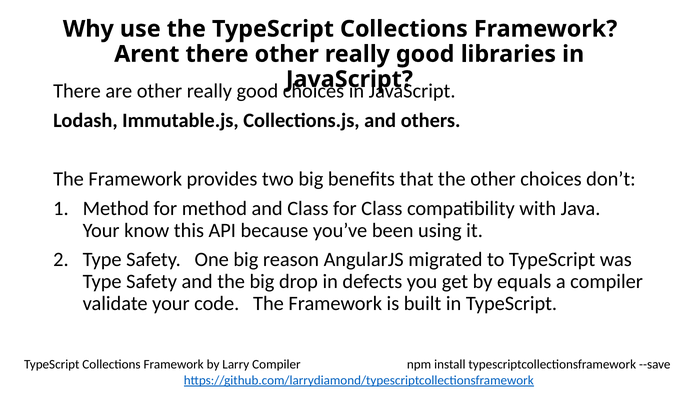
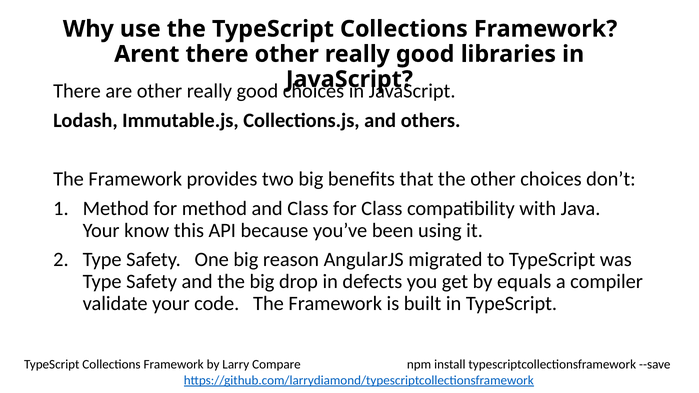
Larry Compiler: Compiler -> Compare (276, 365)
